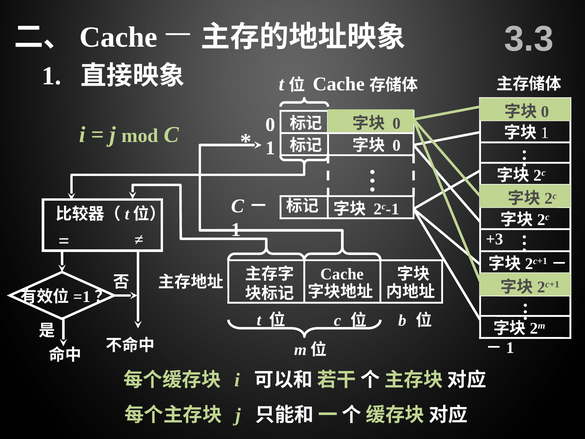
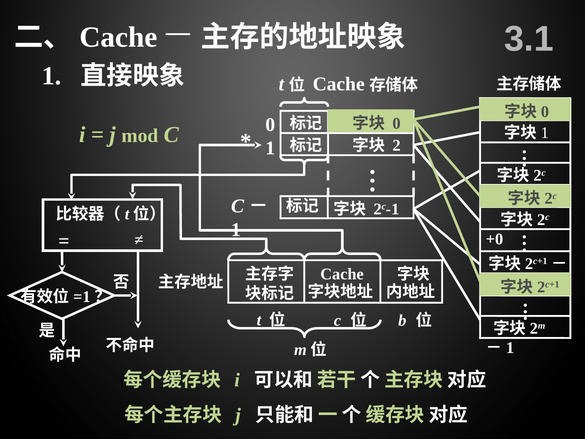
3.3: 3.3 -> 3.1 (529, 39)
0: 0 -> 2 (397, 145)
+3: +3 -> +0 (495, 239)
